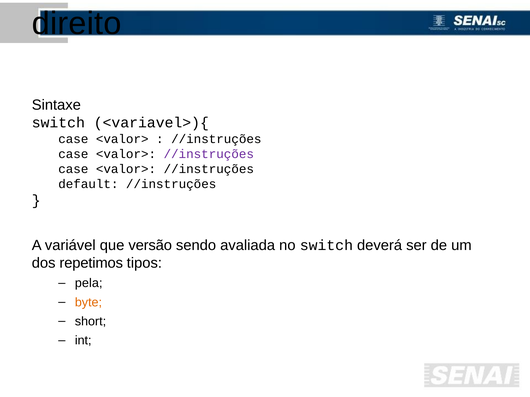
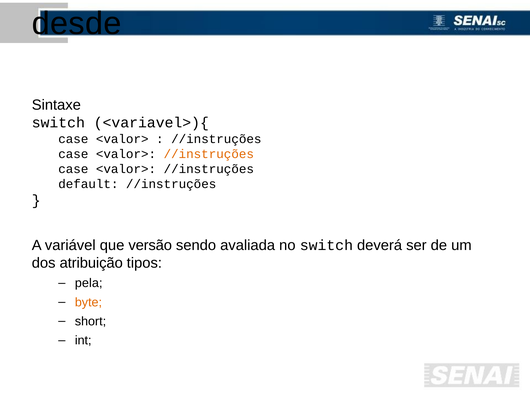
direito: direito -> desde (77, 23)
//instruções colour: purple -> orange (209, 154)
repetimos: repetimos -> atribuição (91, 263)
